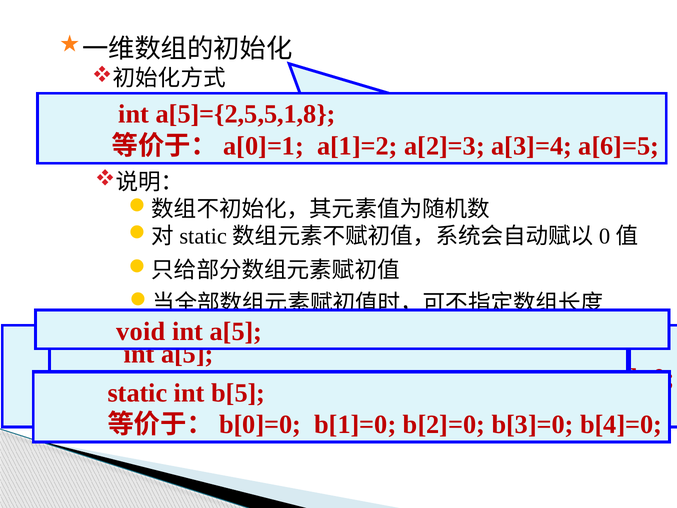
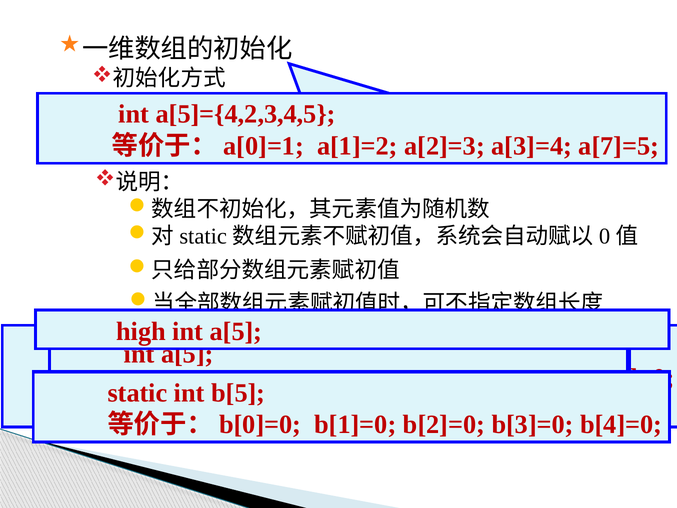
a[5]={2,5,5,1,8: a[5]={2,5,5,1,8 -> a[5]={4,2,3,4,5 (246, 114)
a[6]=5: a[6]=5 -> a[7]=5 (619, 146)
void: void -> high (141, 331)
